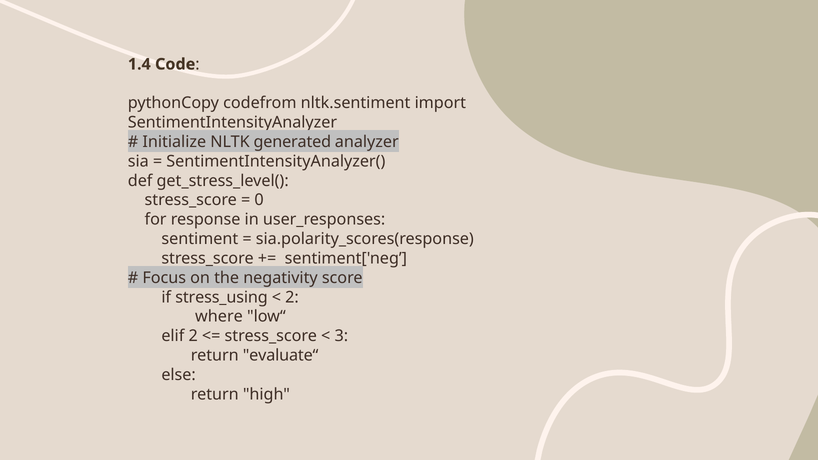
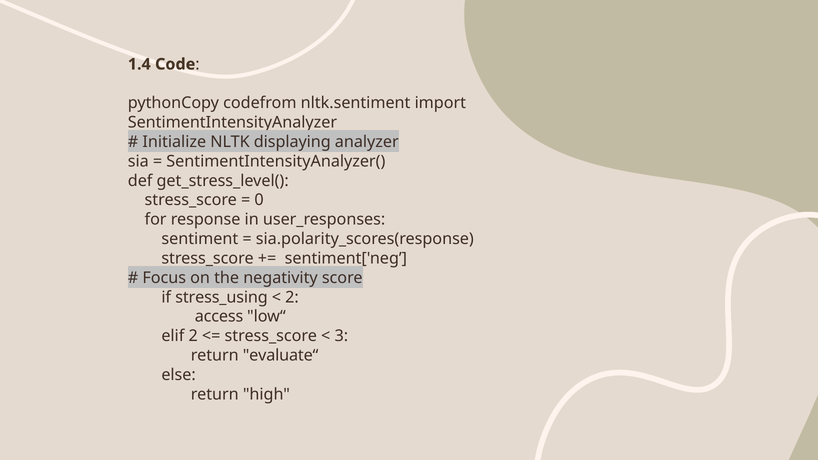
generated: generated -> displaying (292, 142)
where: where -> access (219, 317)
